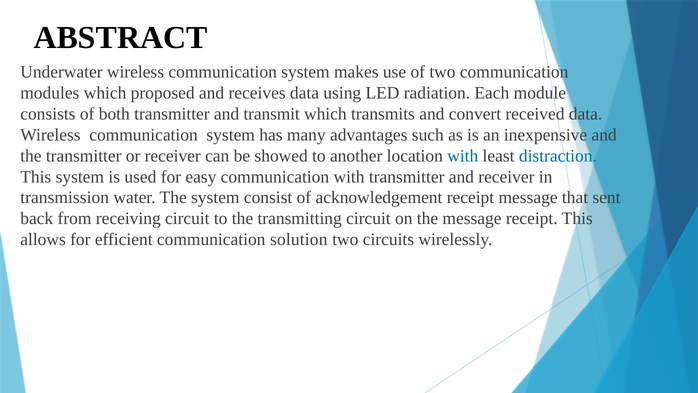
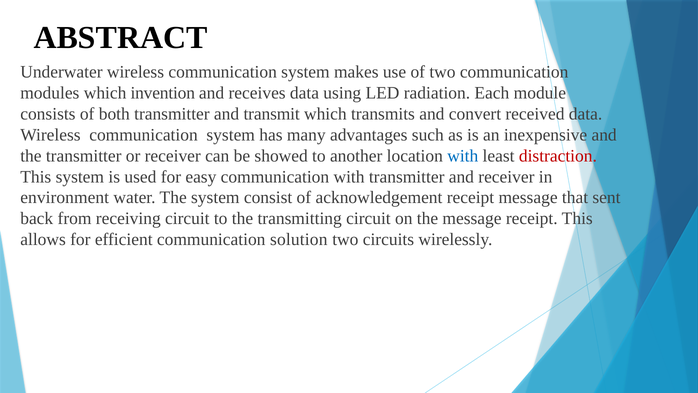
proposed: proposed -> invention (163, 93)
distraction colour: blue -> red (558, 156)
transmission: transmission -> environment (65, 198)
